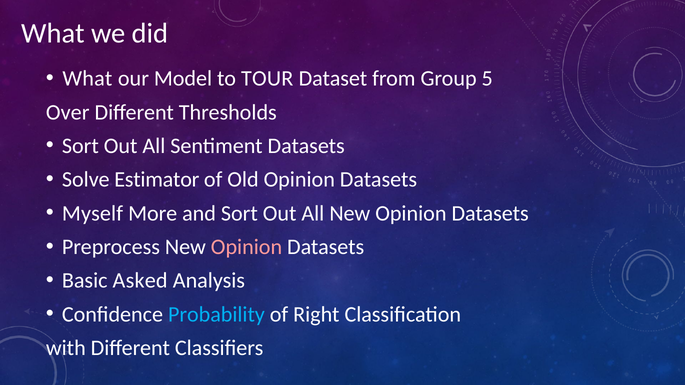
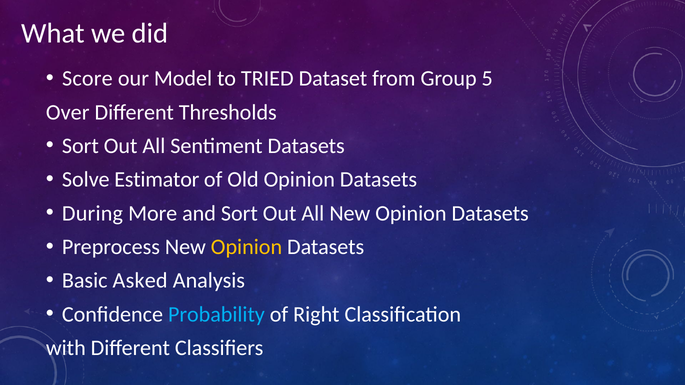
What: What -> Score (87, 79)
TOUR: TOUR -> TRIED (267, 79)
Myself: Myself -> During (92, 213)
Opinion colour: pink -> yellow (246, 247)
